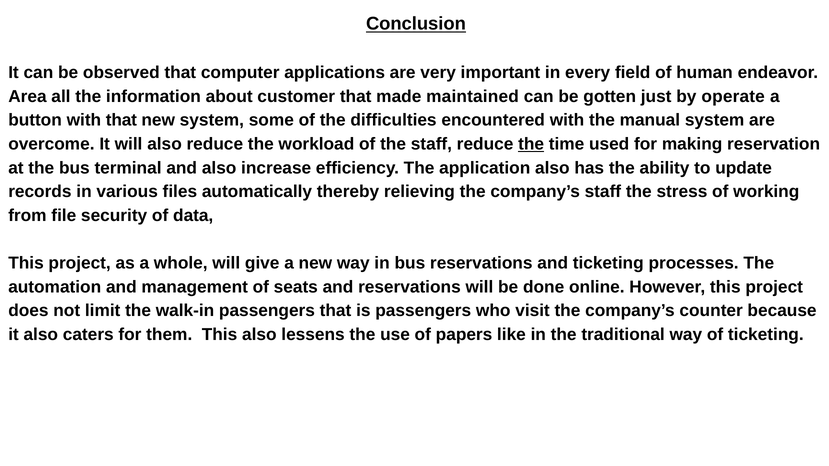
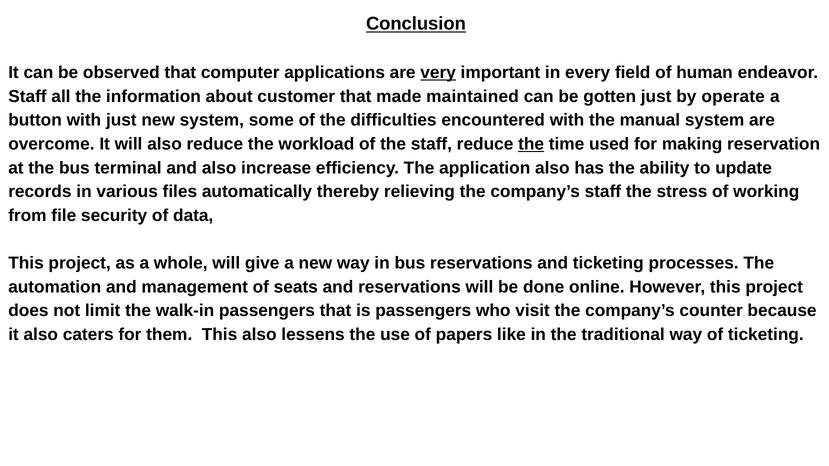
very underline: none -> present (438, 73)
Area: Area -> Staff (27, 97)
with that: that -> just (121, 120)
